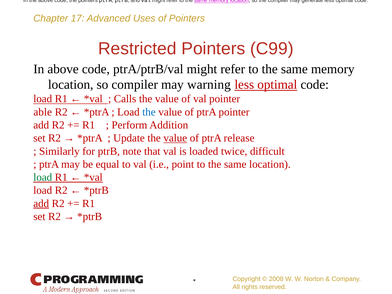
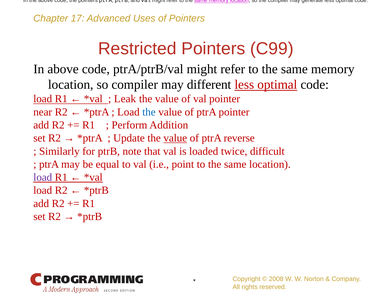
warning: warning -> different (209, 85)
Calls: Calls -> Leak (125, 99)
able: able -> near (43, 112)
release: release -> reverse (239, 138)
load colour: green -> purple (43, 177)
add underline: present -> none (41, 203)
